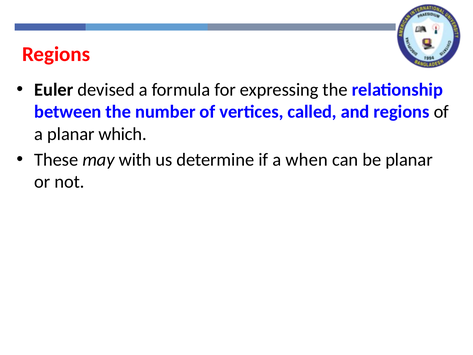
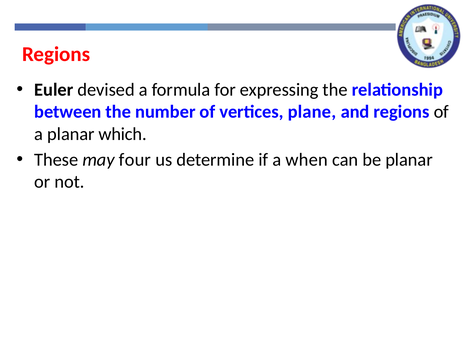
called: called -> plane (312, 112)
with: with -> four (135, 160)
